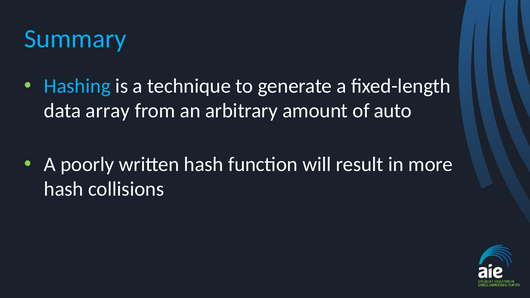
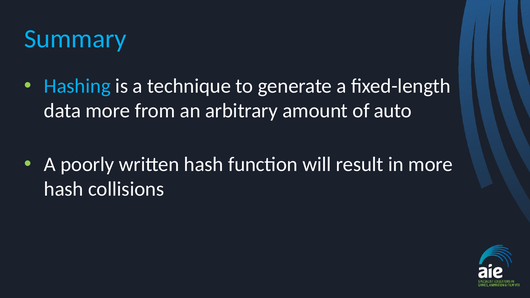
data array: array -> more (108, 111)
